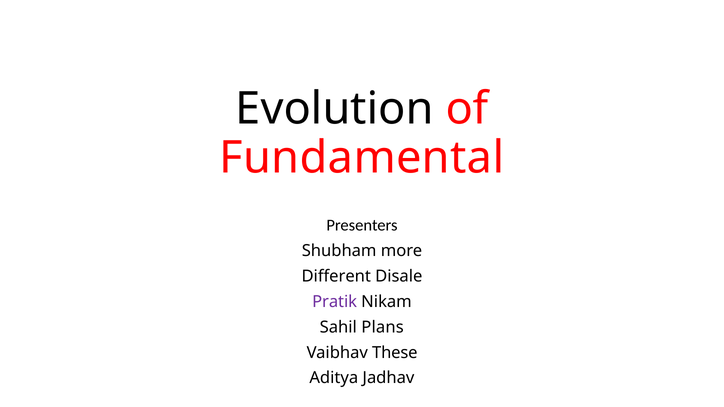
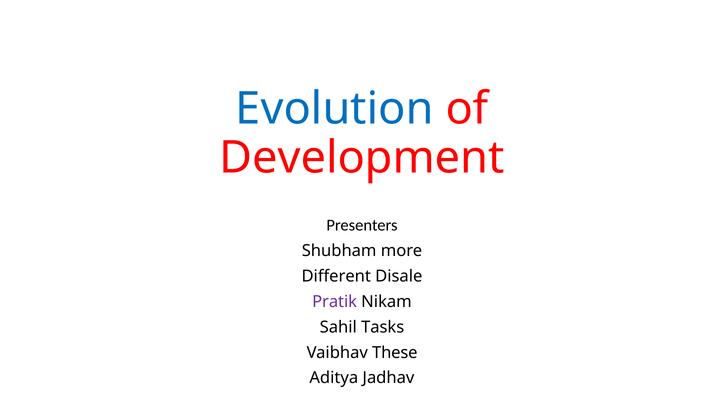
Evolution colour: black -> blue (335, 109)
Fundamental: Fundamental -> Development (362, 158)
Plans: Plans -> Tasks (383, 327)
